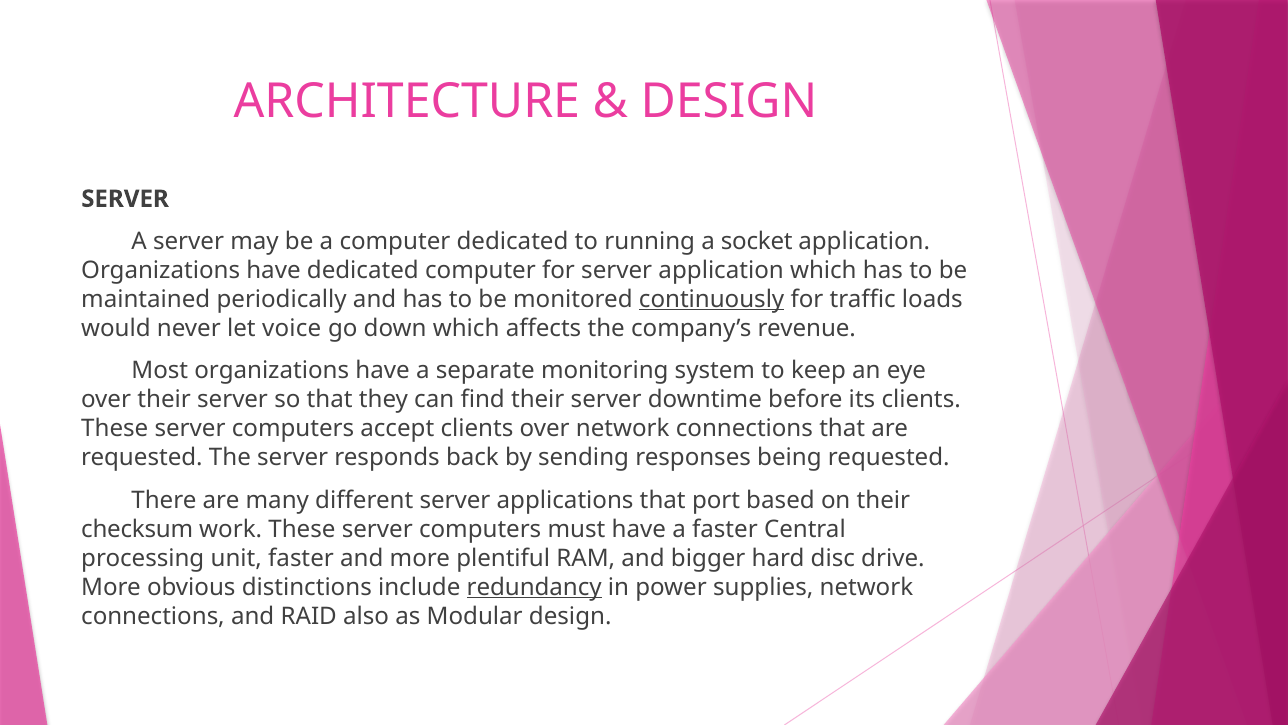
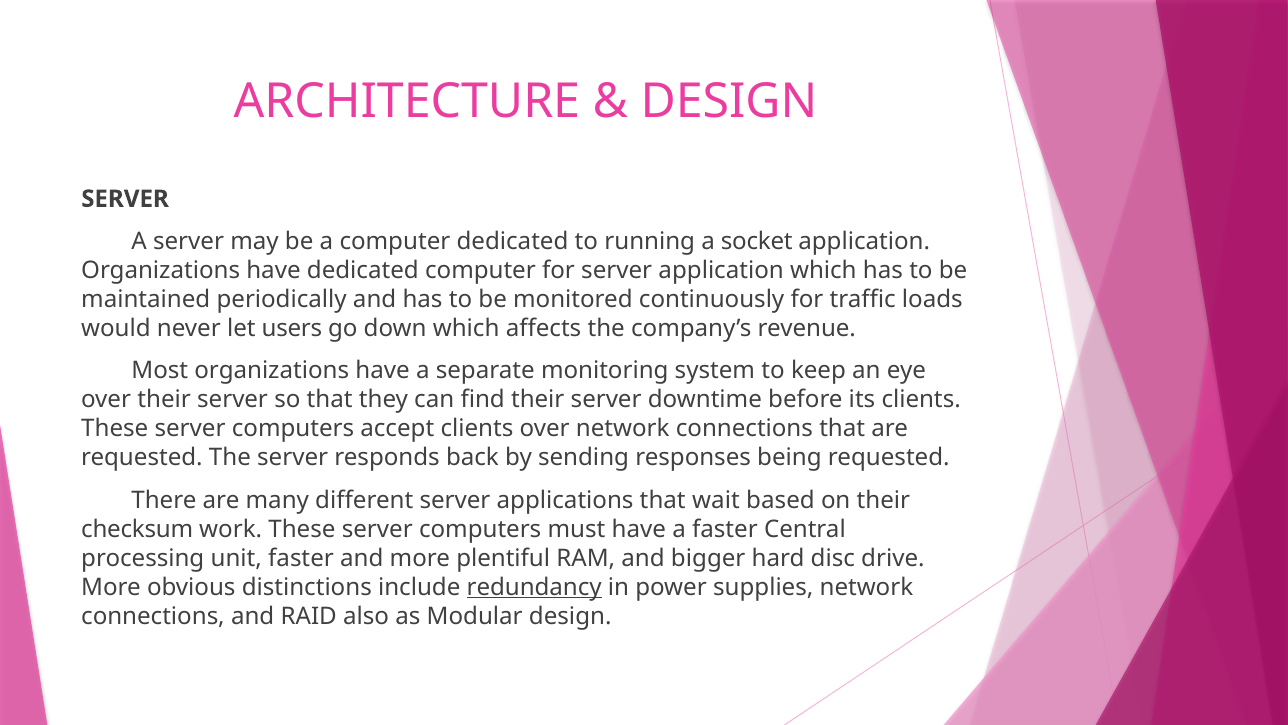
continuously underline: present -> none (712, 299)
voice: voice -> users (292, 328)
port: port -> wait (716, 500)
